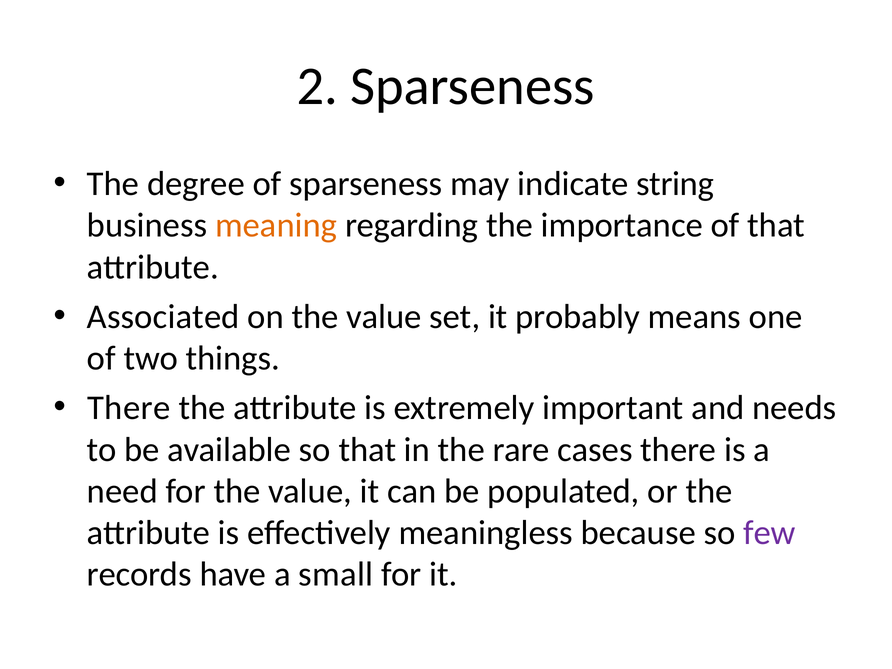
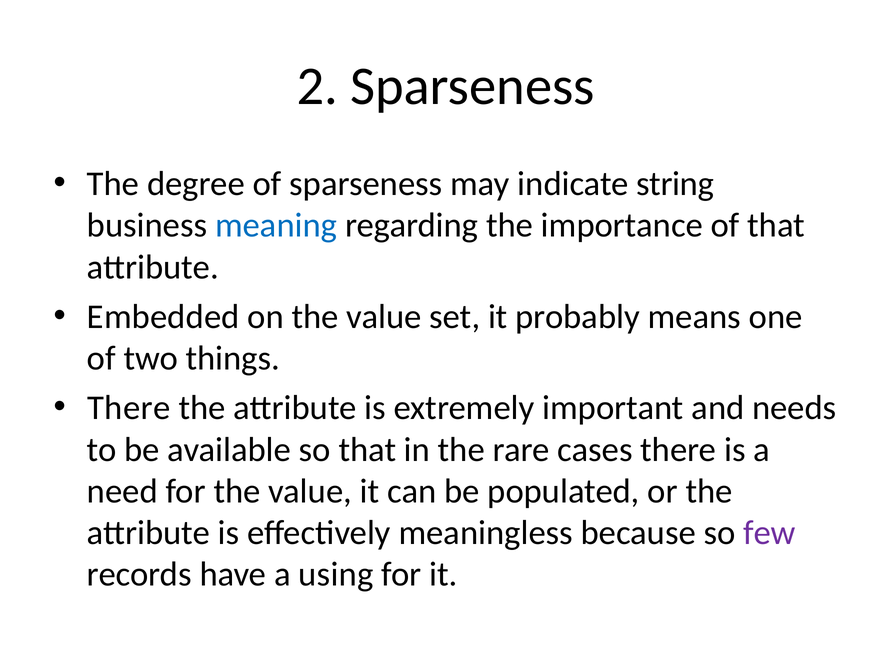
meaning colour: orange -> blue (276, 225)
Associated: Associated -> Embedded (163, 317)
small: small -> using (336, 575)
